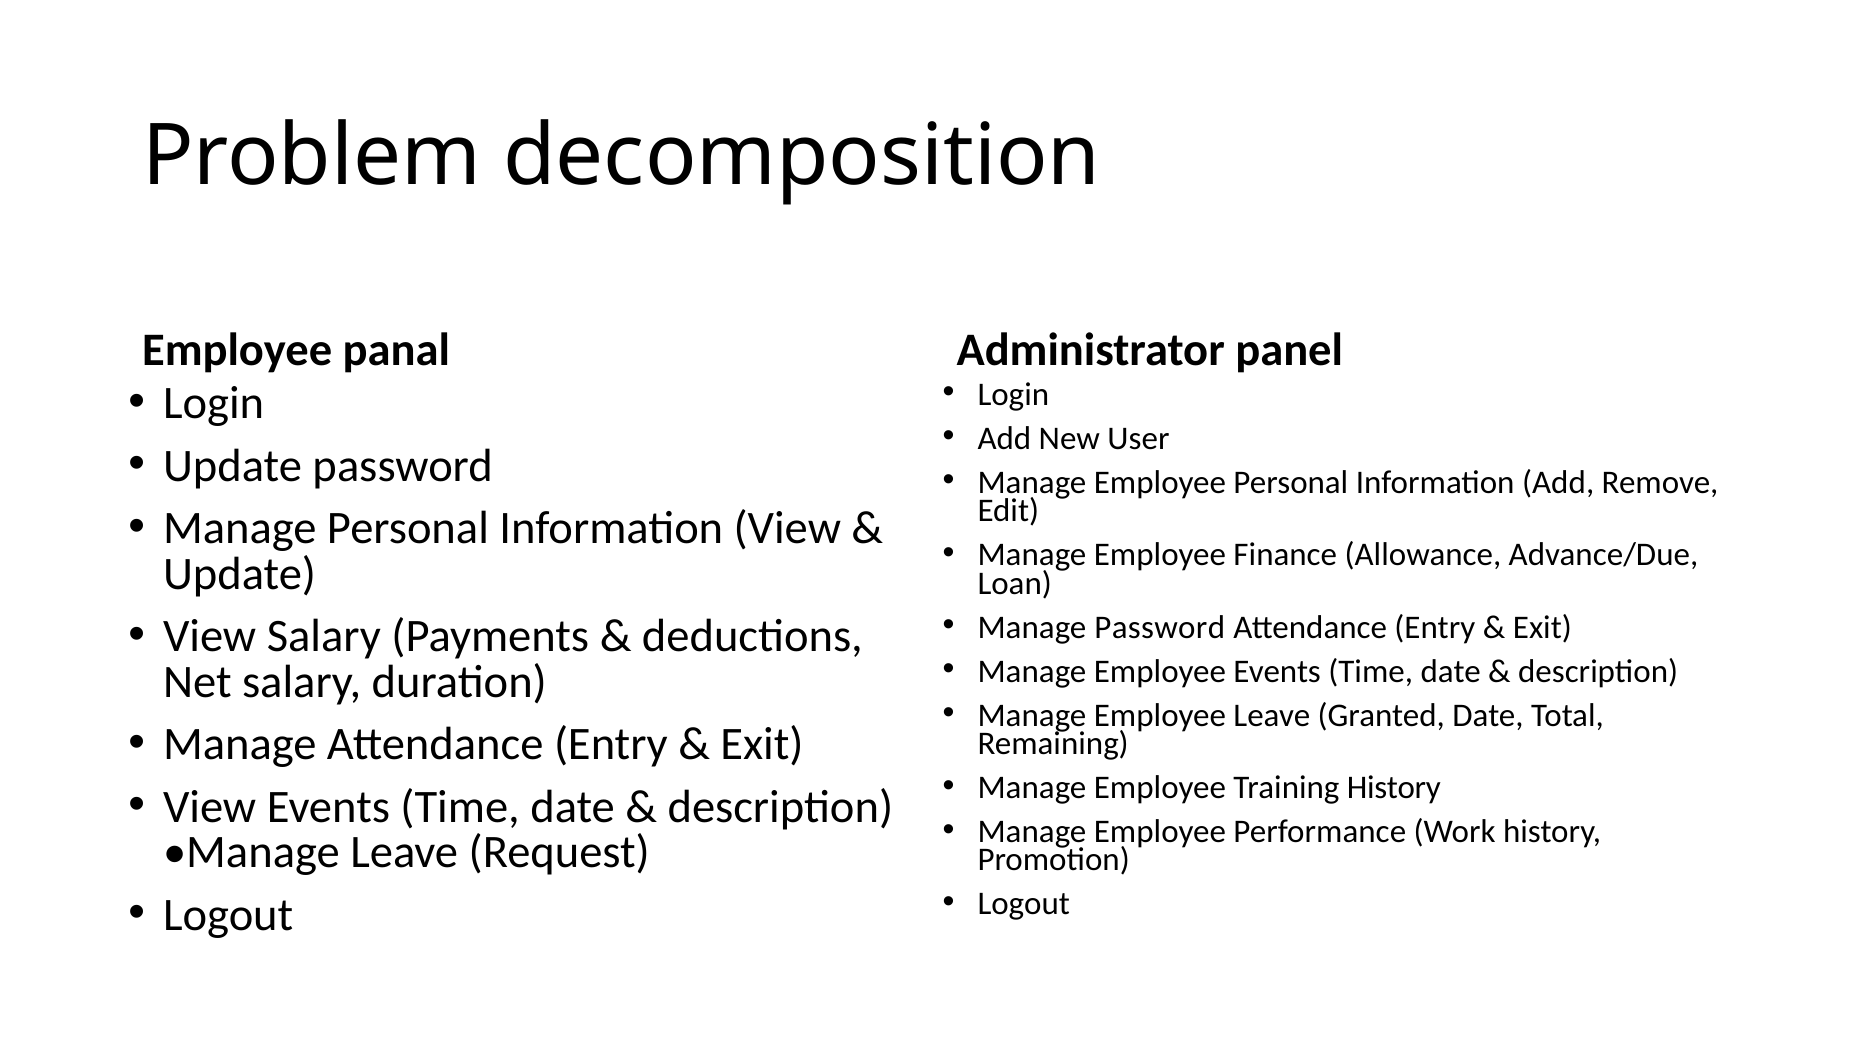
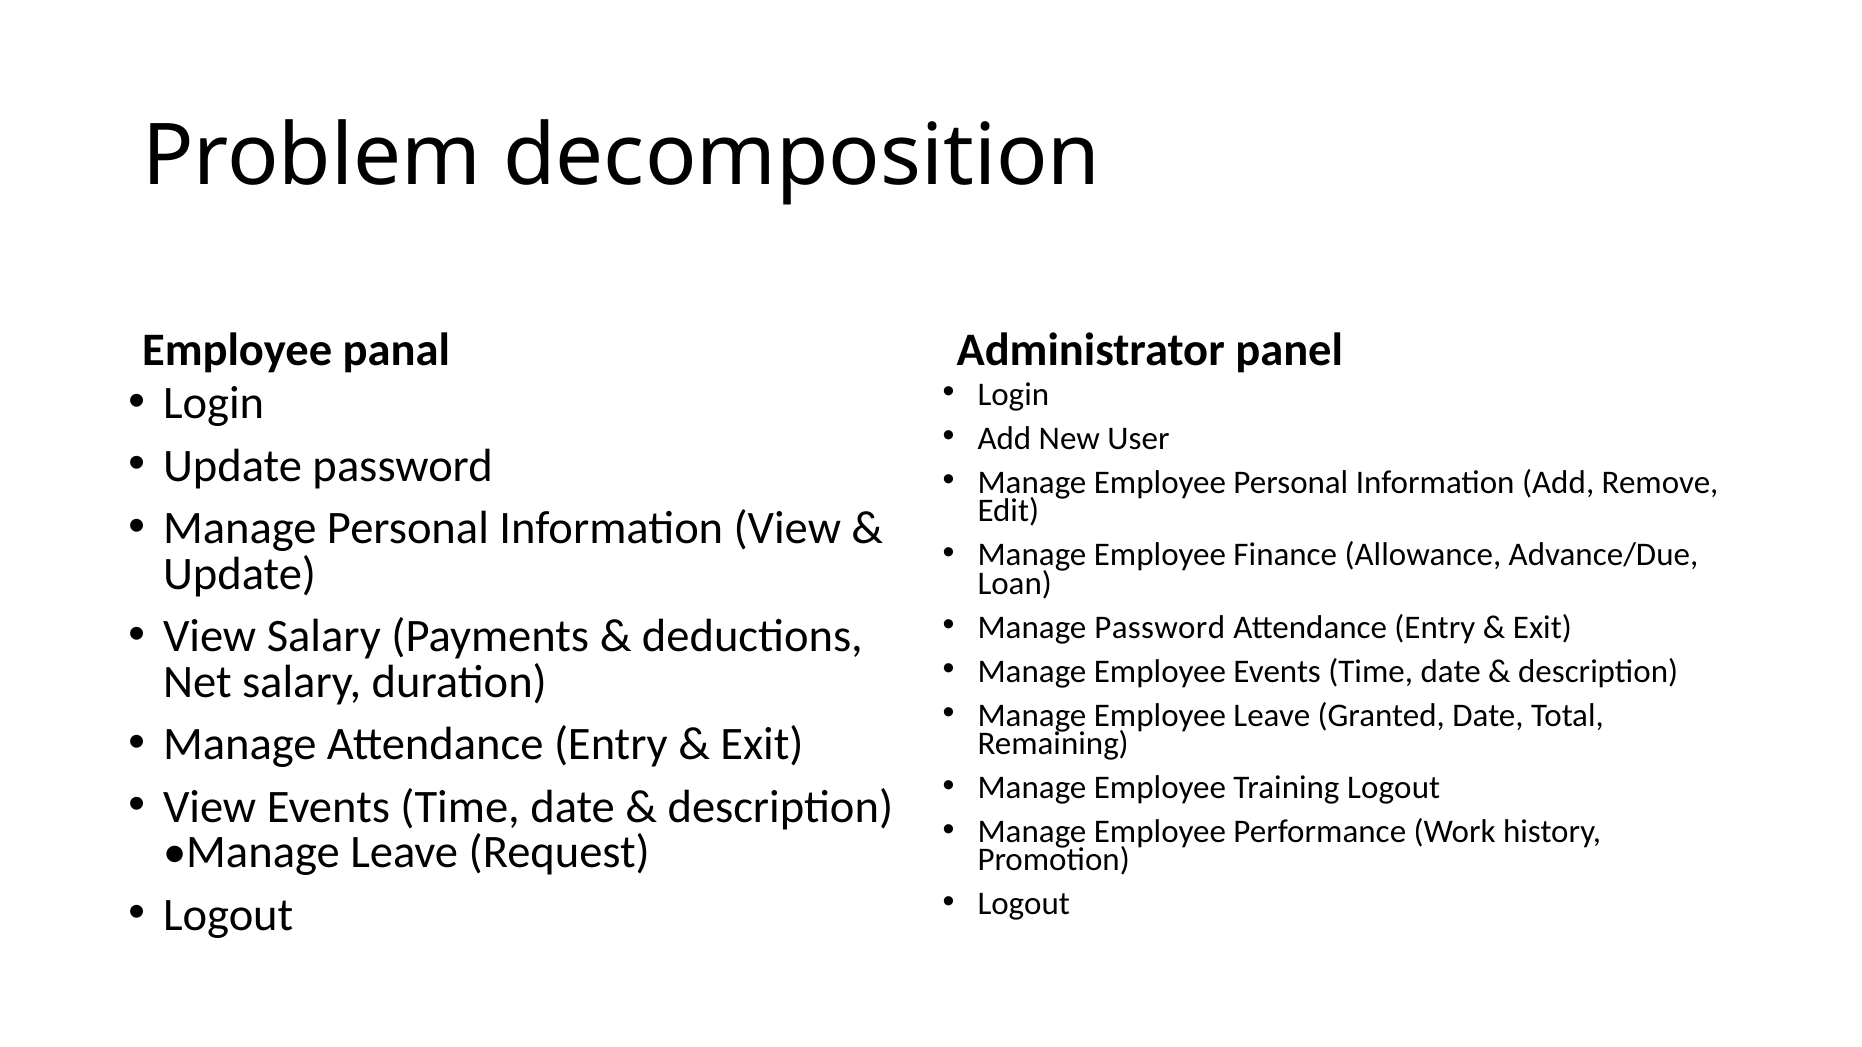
Training History: History -> Logout (1394, 788)
